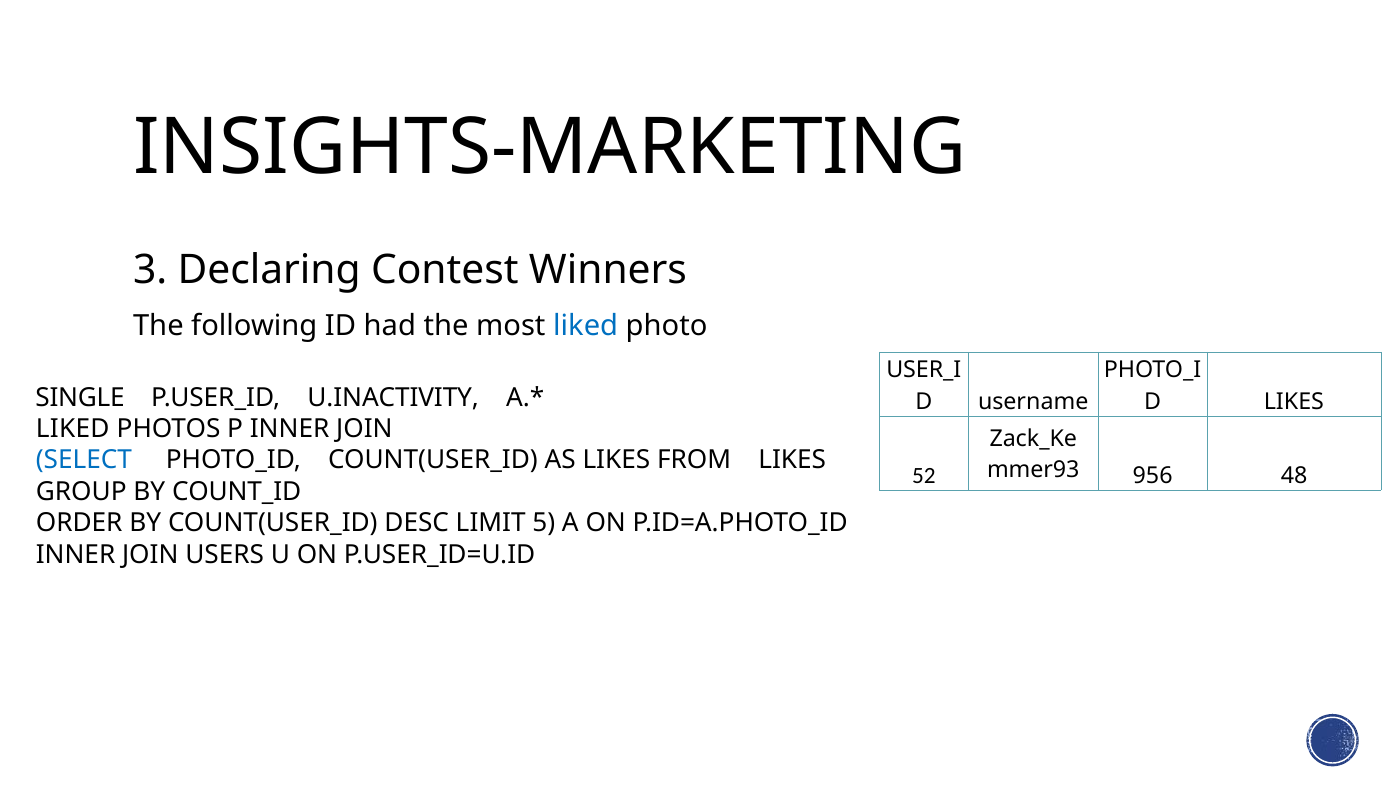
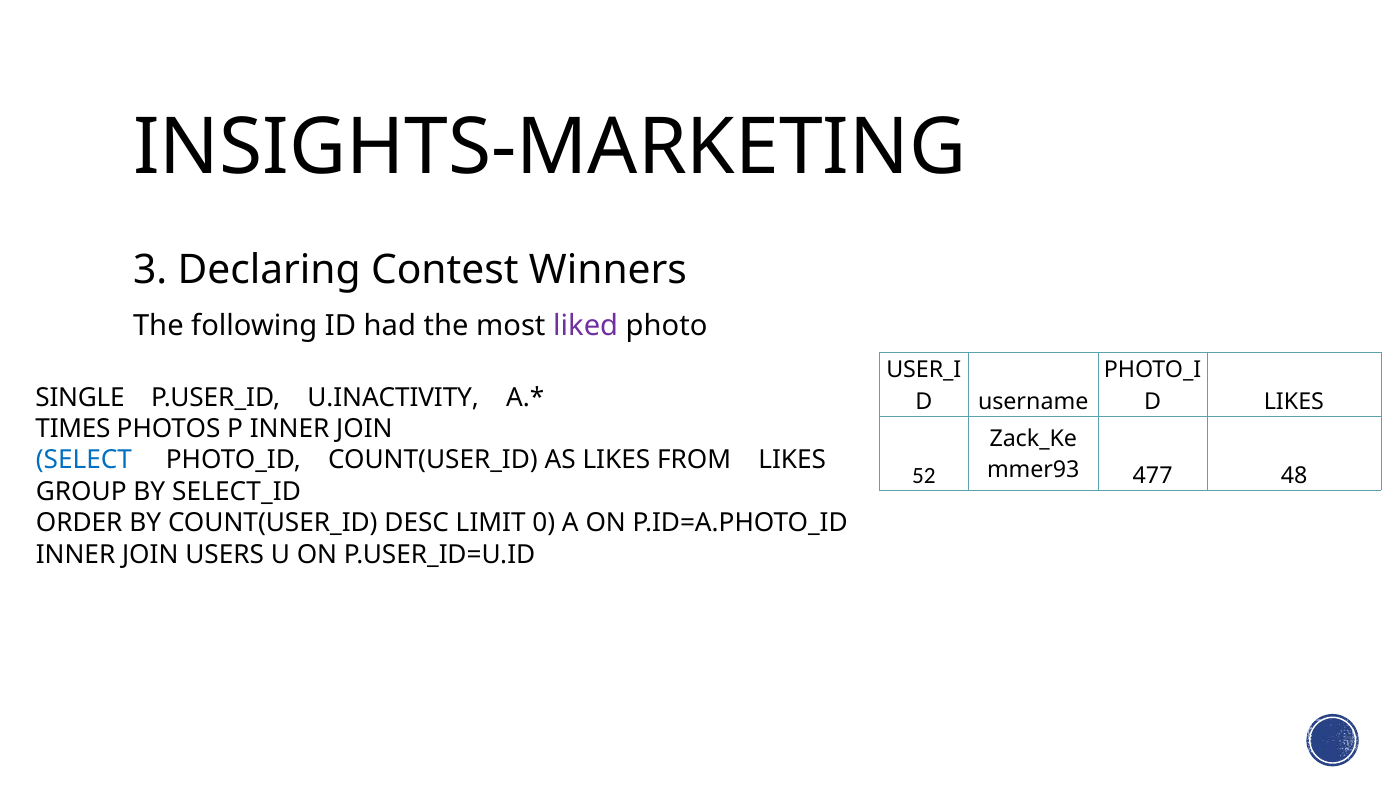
liked colour: blue -> purple (586, 325)
LIKED: LIKED -> TIMES (73, 429)
956: 956 -> 477 (1153, 475)
COUNT_ID: COUNT_ID -> SELECT_ID (236, 492)
5: 5 -> 0 (544, 523)
